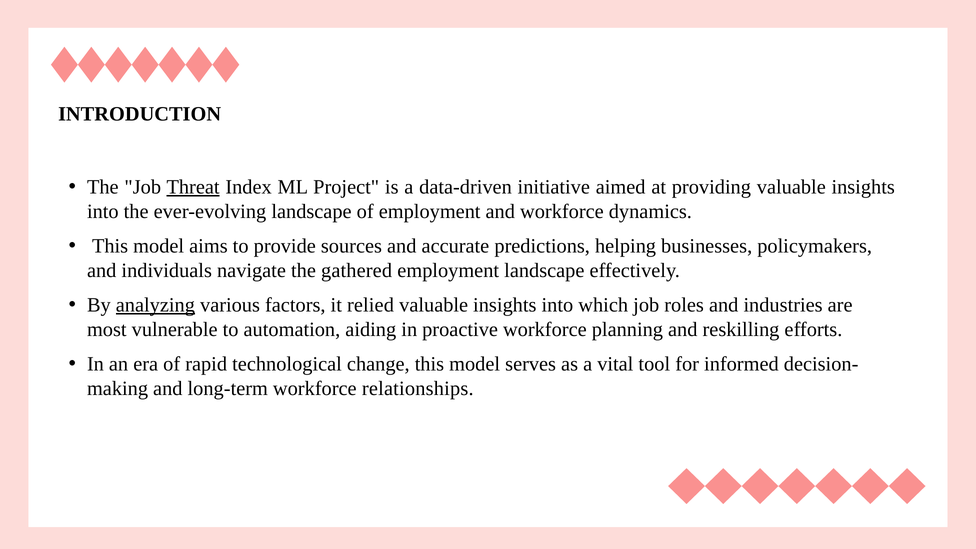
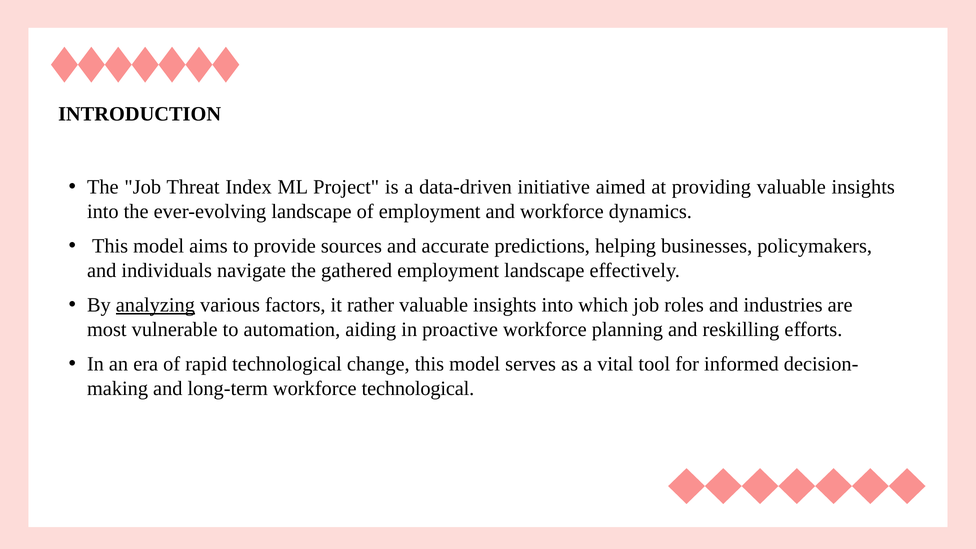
Threat underline: present -> none (193, 187)
relied: relied -> rather (371, 305)
workforce relationships: relationships -> technological (418, 389)
